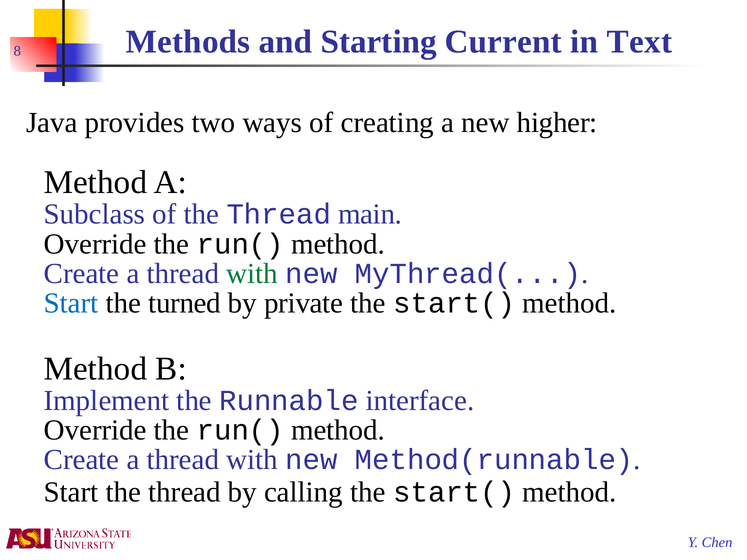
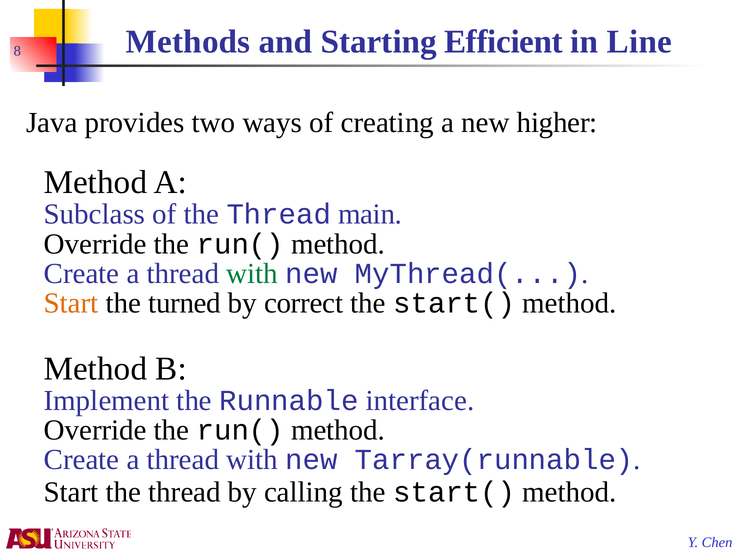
Current: Current -> Efficient (504, 42)
Text: Text -> Line (639, 42)
Start colour: blue -> orange (71, 303)
private: private -> correct (304, 303)
Method(runnable: Method(runnable -> Tarray(runnable (494, 460)
